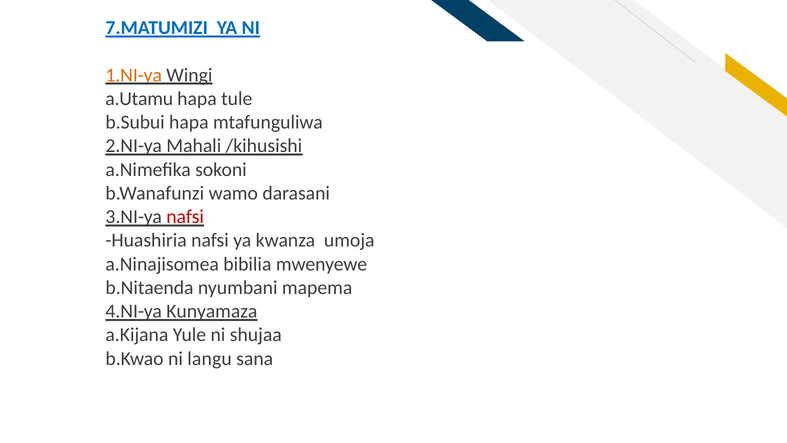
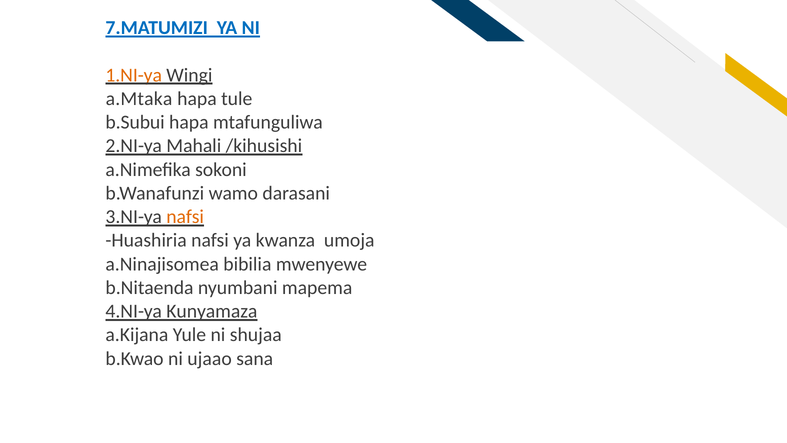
a.Utamu: a.Utamu -> a.Mtaka (139, 99)
nafsi colour: red -> orange (185, 217)
langu: langu -> ujaao (210, 358)
